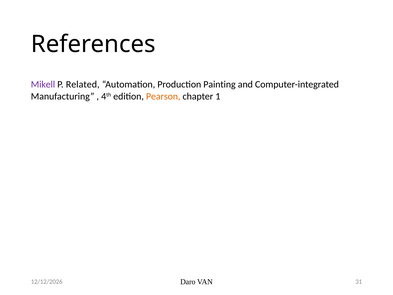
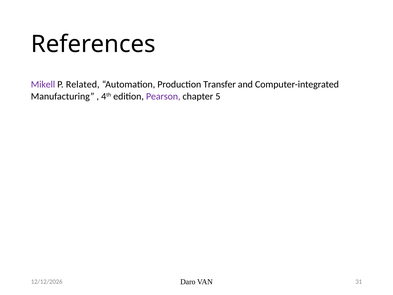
Painting: Painting -> Transfer (220, 84)
Pearson colour: orange -> purple (163, 96)
1: 1 -> 5 (218, 96)
